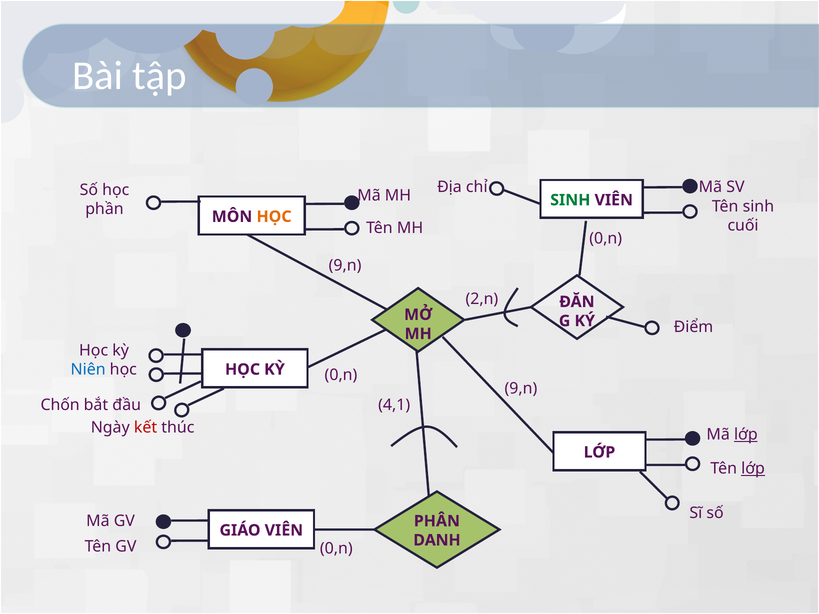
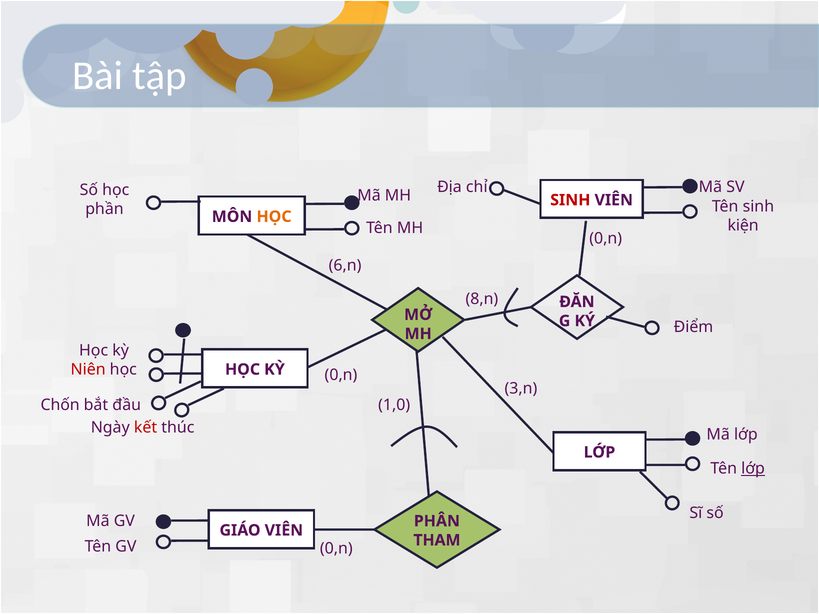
SINH colour: green -> red (570, 200)
cuối: cuối -> kiện (743, 226)
9,n: 9,n -> 6,n (345, 266)
2,n: 2,n -> 8,n (482, 299)
Niên colour: blue -> red (88, 370)
9,n: 9,n -> 3,n (521, 389)
4,1: 4,1 -> 1,0 (394, 405)
lớp underline: present -> none (746, 435)
DANH: DANH -> THAM (437, 540)
